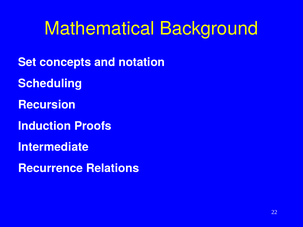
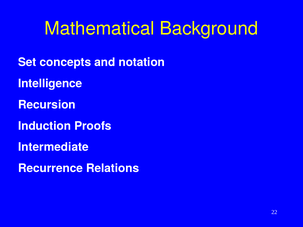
Scheduling: Scheduling -> Intelligence (50, 84)
